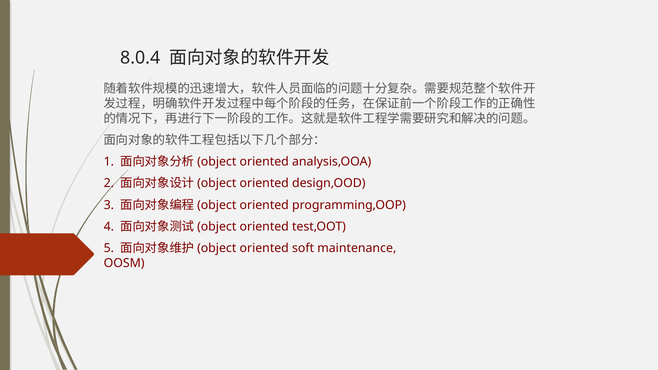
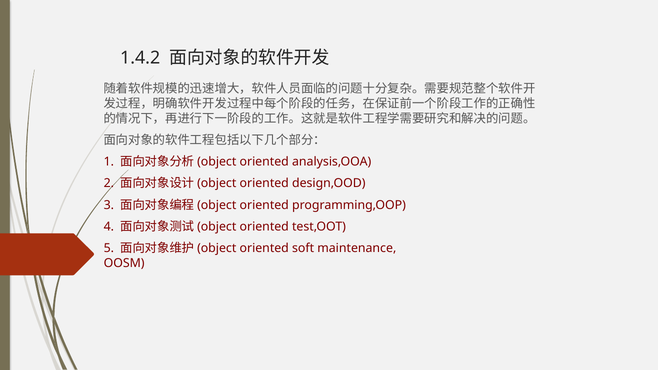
8.0.4: 8.0.4 -> 1.4.2 (140, 58)
